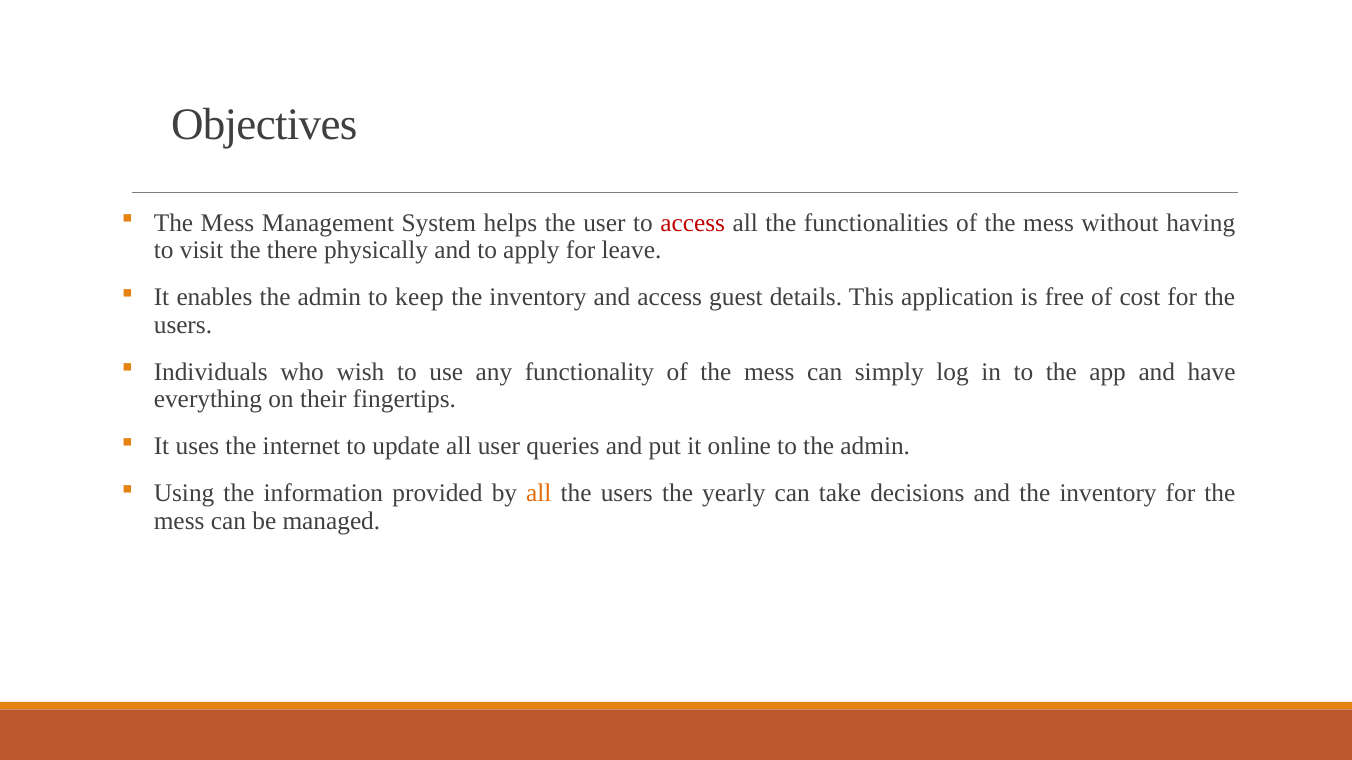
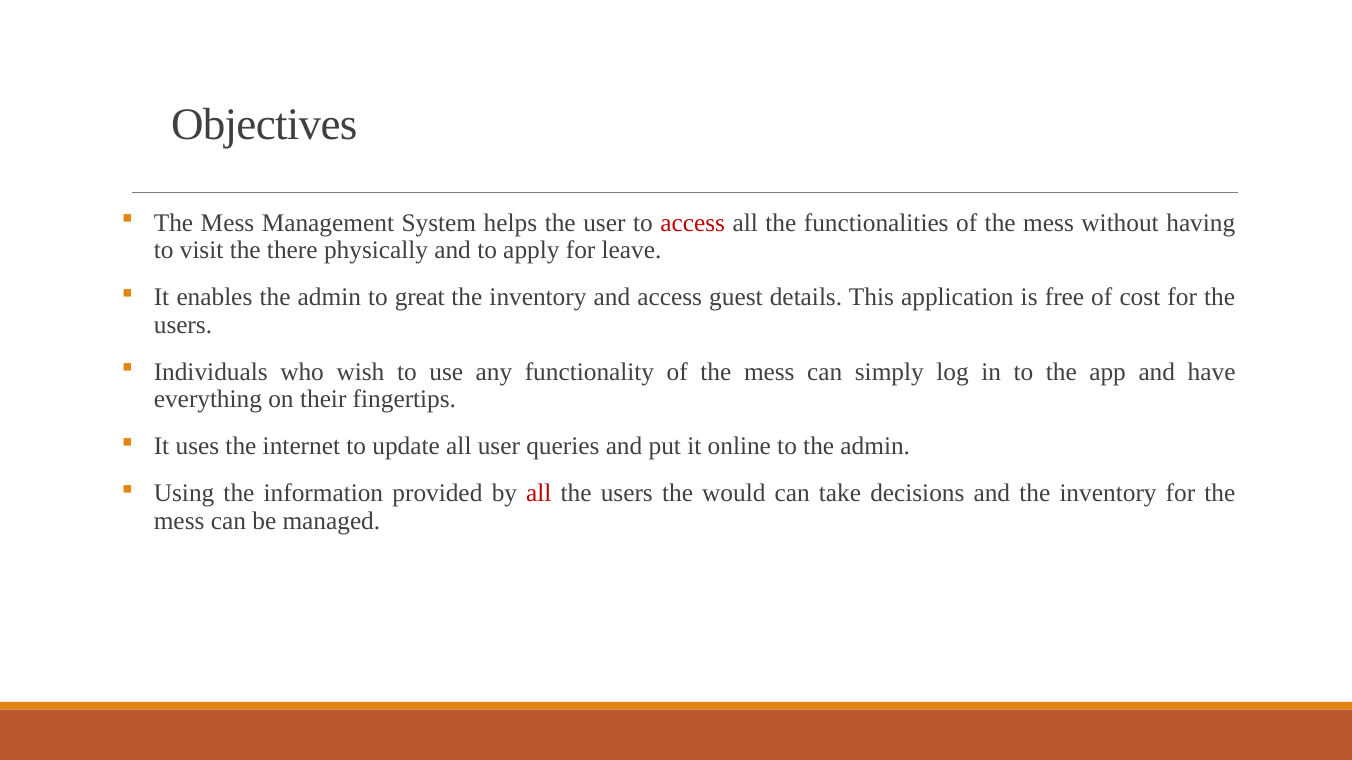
keep: keep -> great (420, 298)
all colour: orange -> red (539, 494)
yearly: yearly -> would (734, 494)
